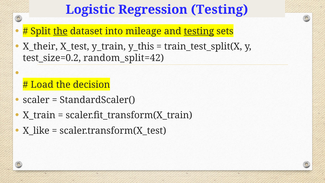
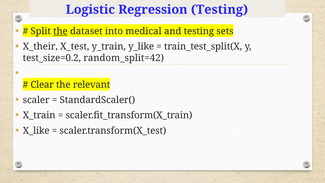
mileage: mileage -> medical (143, 31)
testing underline: present -> none (199, 31)
y_this: y_this -> y_like (141, 46)
Load: Load -> Clear (42, 85)
decision: decision -> relevant (92, 85)
